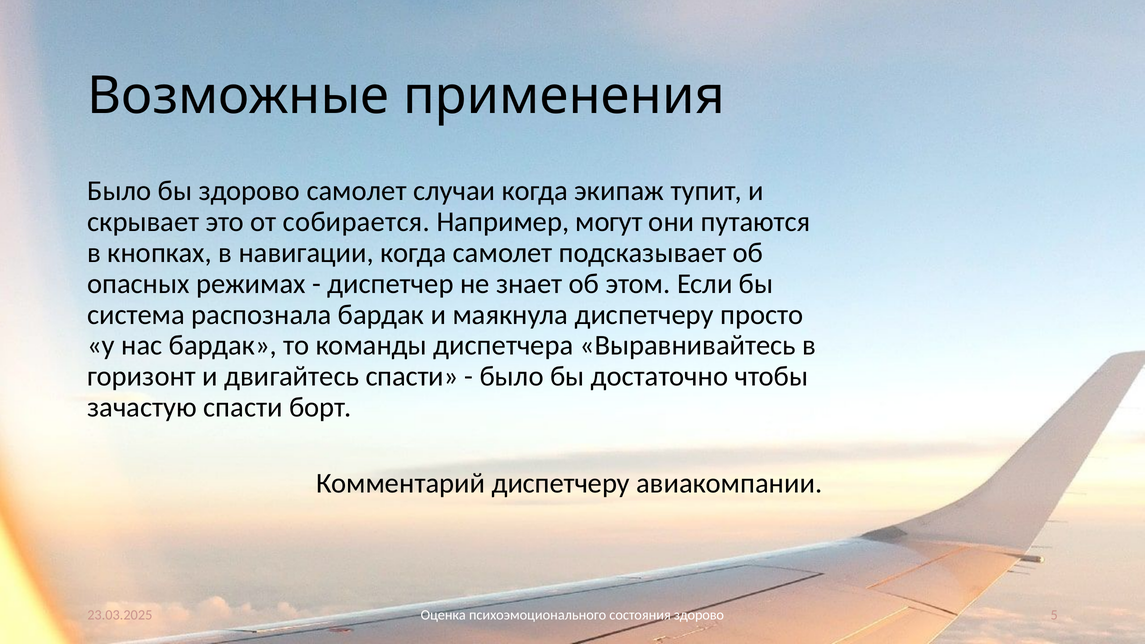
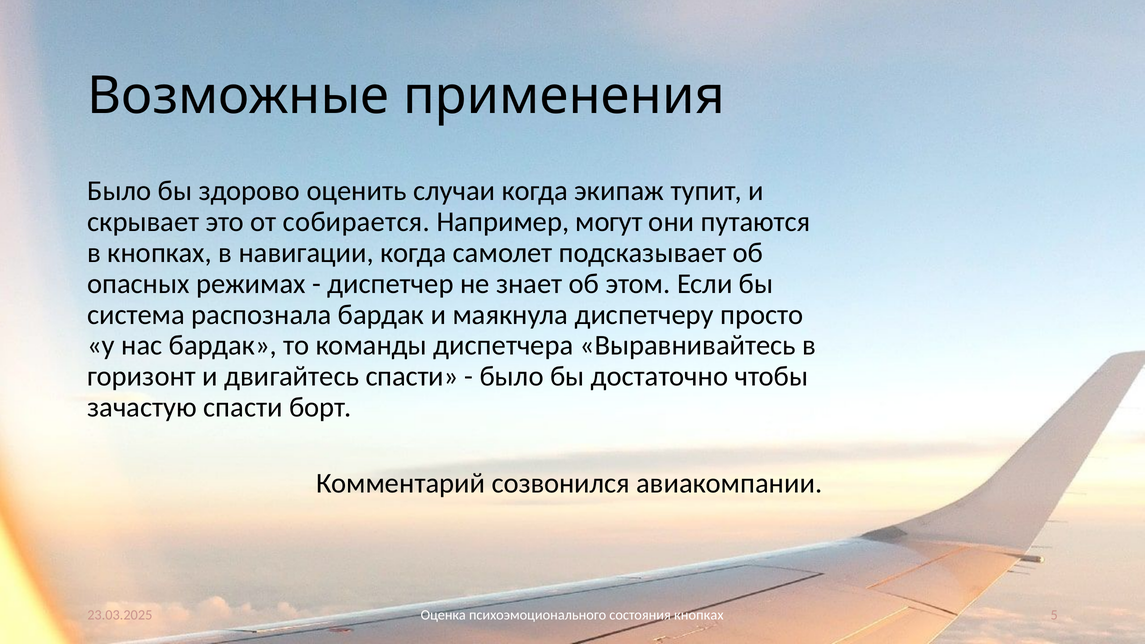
здорово самолет: самолет -> оценить (357, 191)
Комментарий диспетчеру: диспетчеру -> созвонился (561, 483)
состояния здорово: здорово -> кнопках (699, 615)
